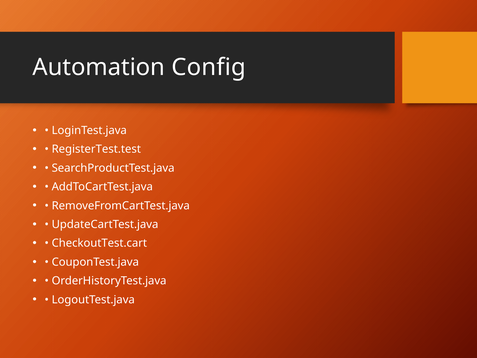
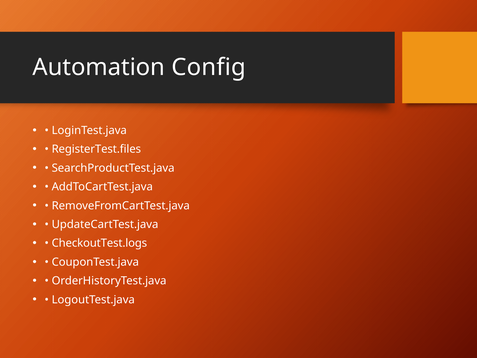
RegisterTest.test: RegisterTest.test -> RegisterTest.files (96, 149)
CheckoutTest.cart: CheckoutTest.cart -> CheckoutTest.logs (99, 243)
